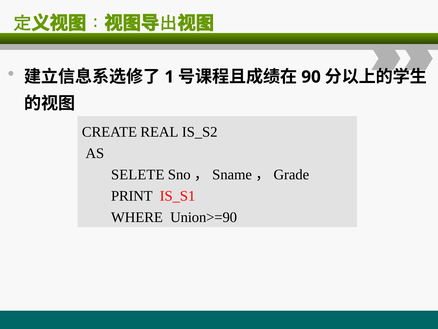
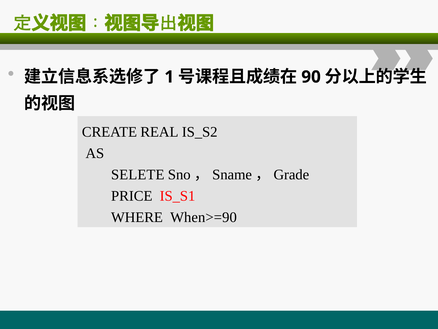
PRINT: PRINT -> PRICE (132, 196)
Union>=90: Union>=90 -> When>=90 (204, 217)
